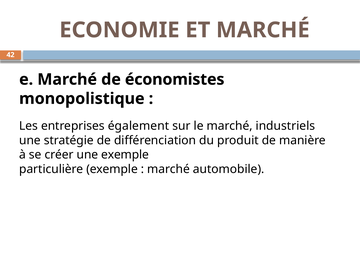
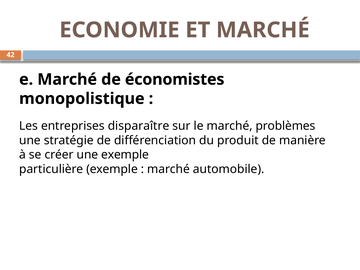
également: également -> disparaître (139, 126)
industriels: industriels -> problèmes (285, 126)
